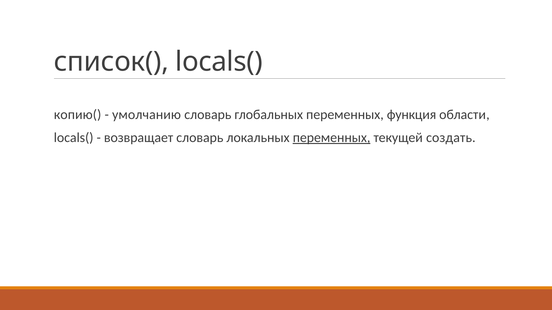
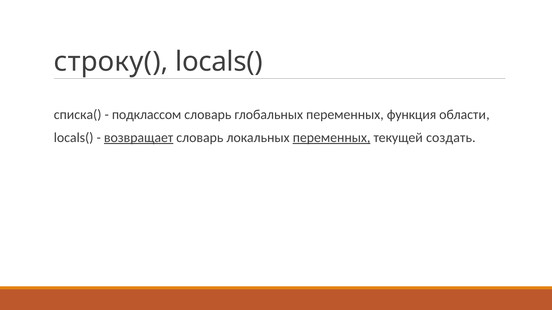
список(: список( -> строку( (111, 62)
копию(: копию( -> списка( (78, 115)
умолчанию: умолчанию -> подклассом (147, 115)
возвращает underline: none -> present (139, 138)
